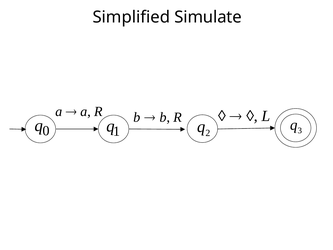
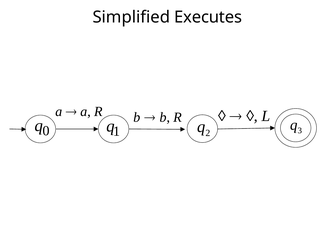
Simulate: Simulate -> Executes (208, 17)
